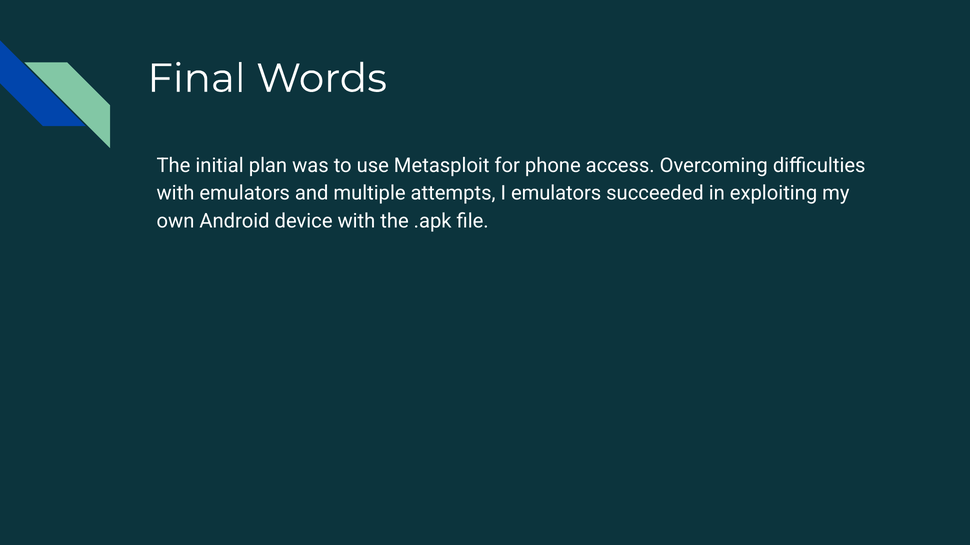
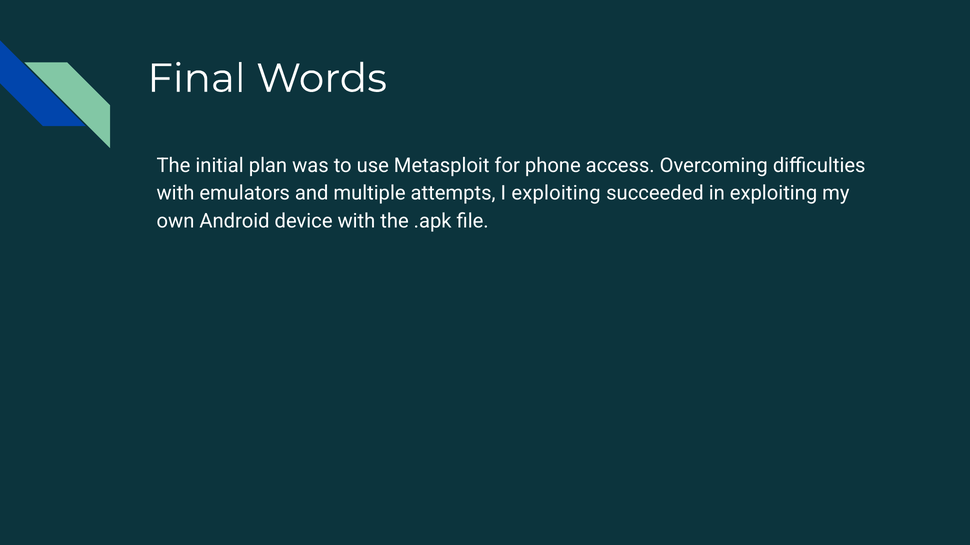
I emulators: emulators -> exploiting (556, 193)
